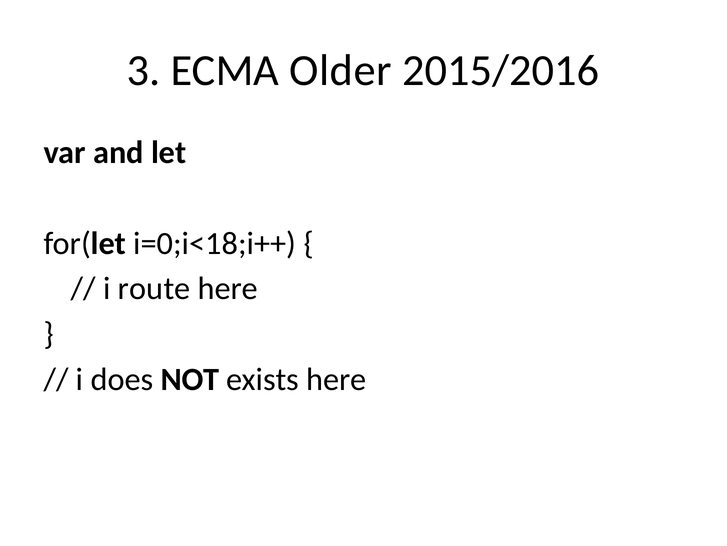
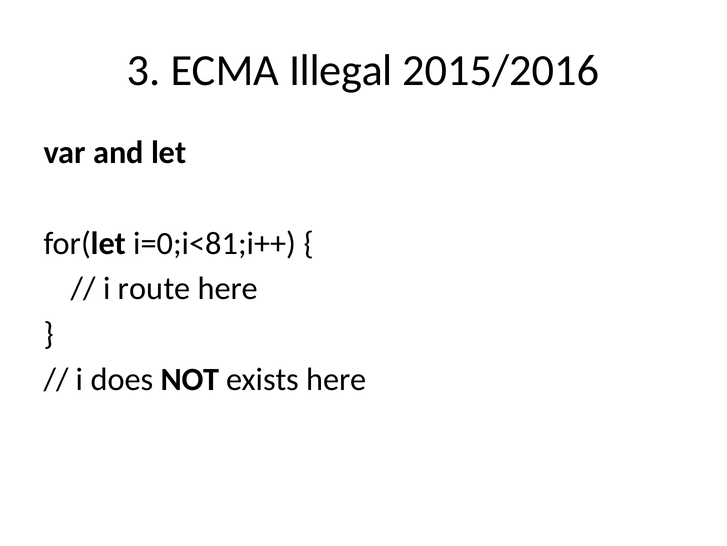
Older: Older -> Illegal (341, 70)
i=0;i<18;i++: i=0;i<18;i++ -> i=0;i<81;i++ (215, 243)
